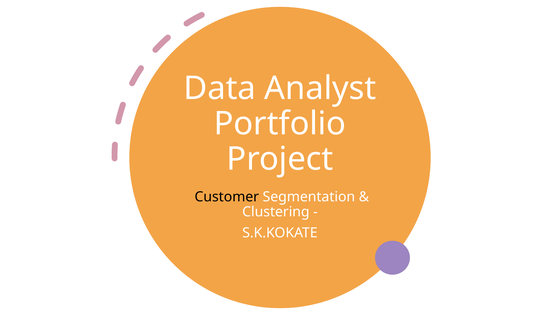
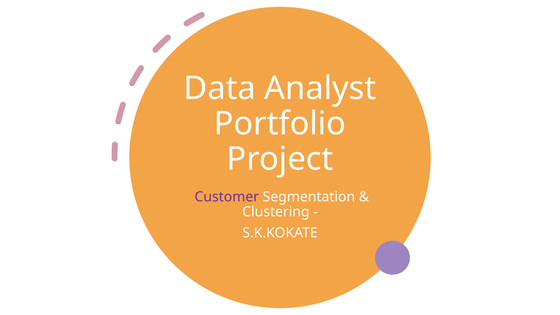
Customer colour: black -> purple (227, 197)
